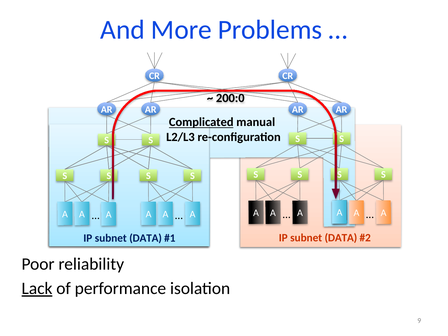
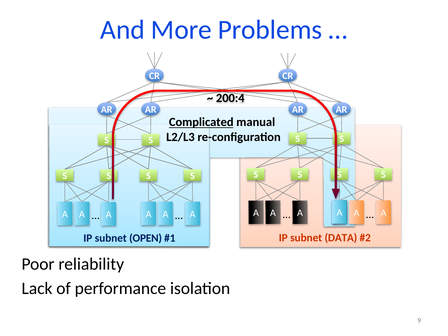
200:0: 200:0 -> 200:4 (230, 98)
DATA: DATA -> OPEN (146, 238)
Lack underline: present -> none (37, 289)
